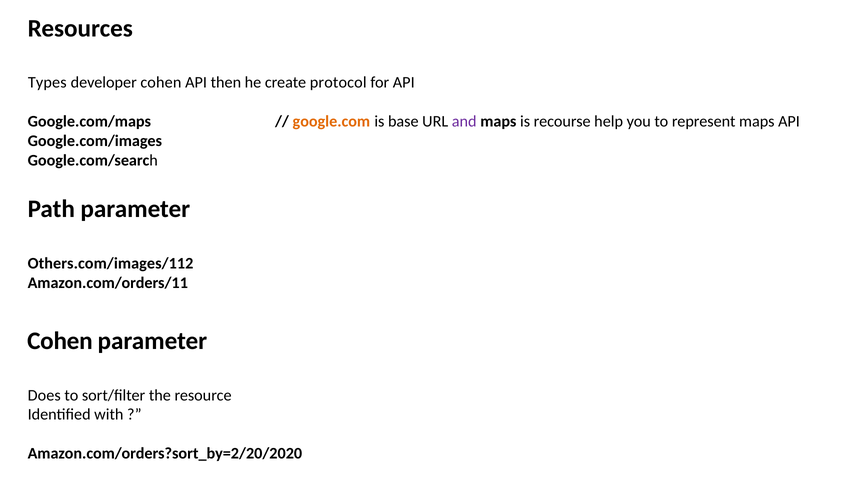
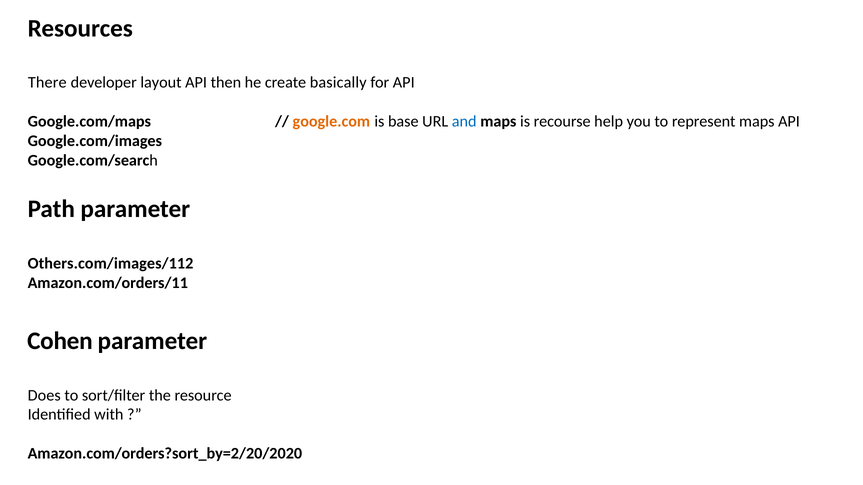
Types: Types -> There (47, 83)
developer cohen: cohen -> layout (161, 83)
protocol: protocol -> basically (338, 83)
and colour: purple -> blue (464, 122)
